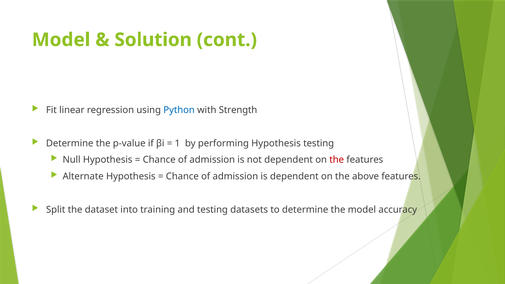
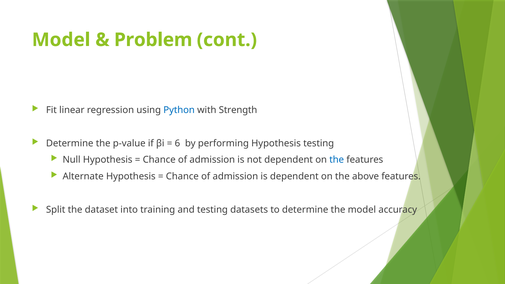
Solution: Solution -> Problem (153, 40)
1: 1 -> 6 (177, 143)
the colour: red -> blue (337, 160)
